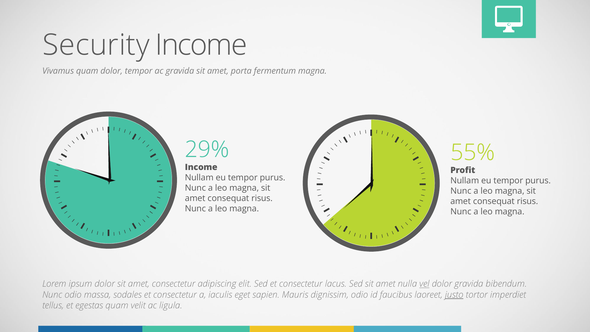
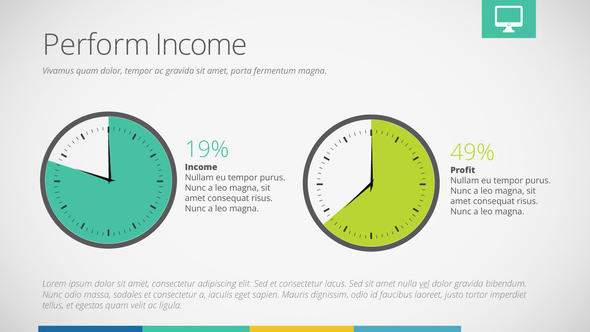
Security: Security -> Perform (96, 45)
29%: 29% -> 19% (207, 149)
55%: 55% -> 49% (473, 152)
justo underline: present -> none (454, 295)
